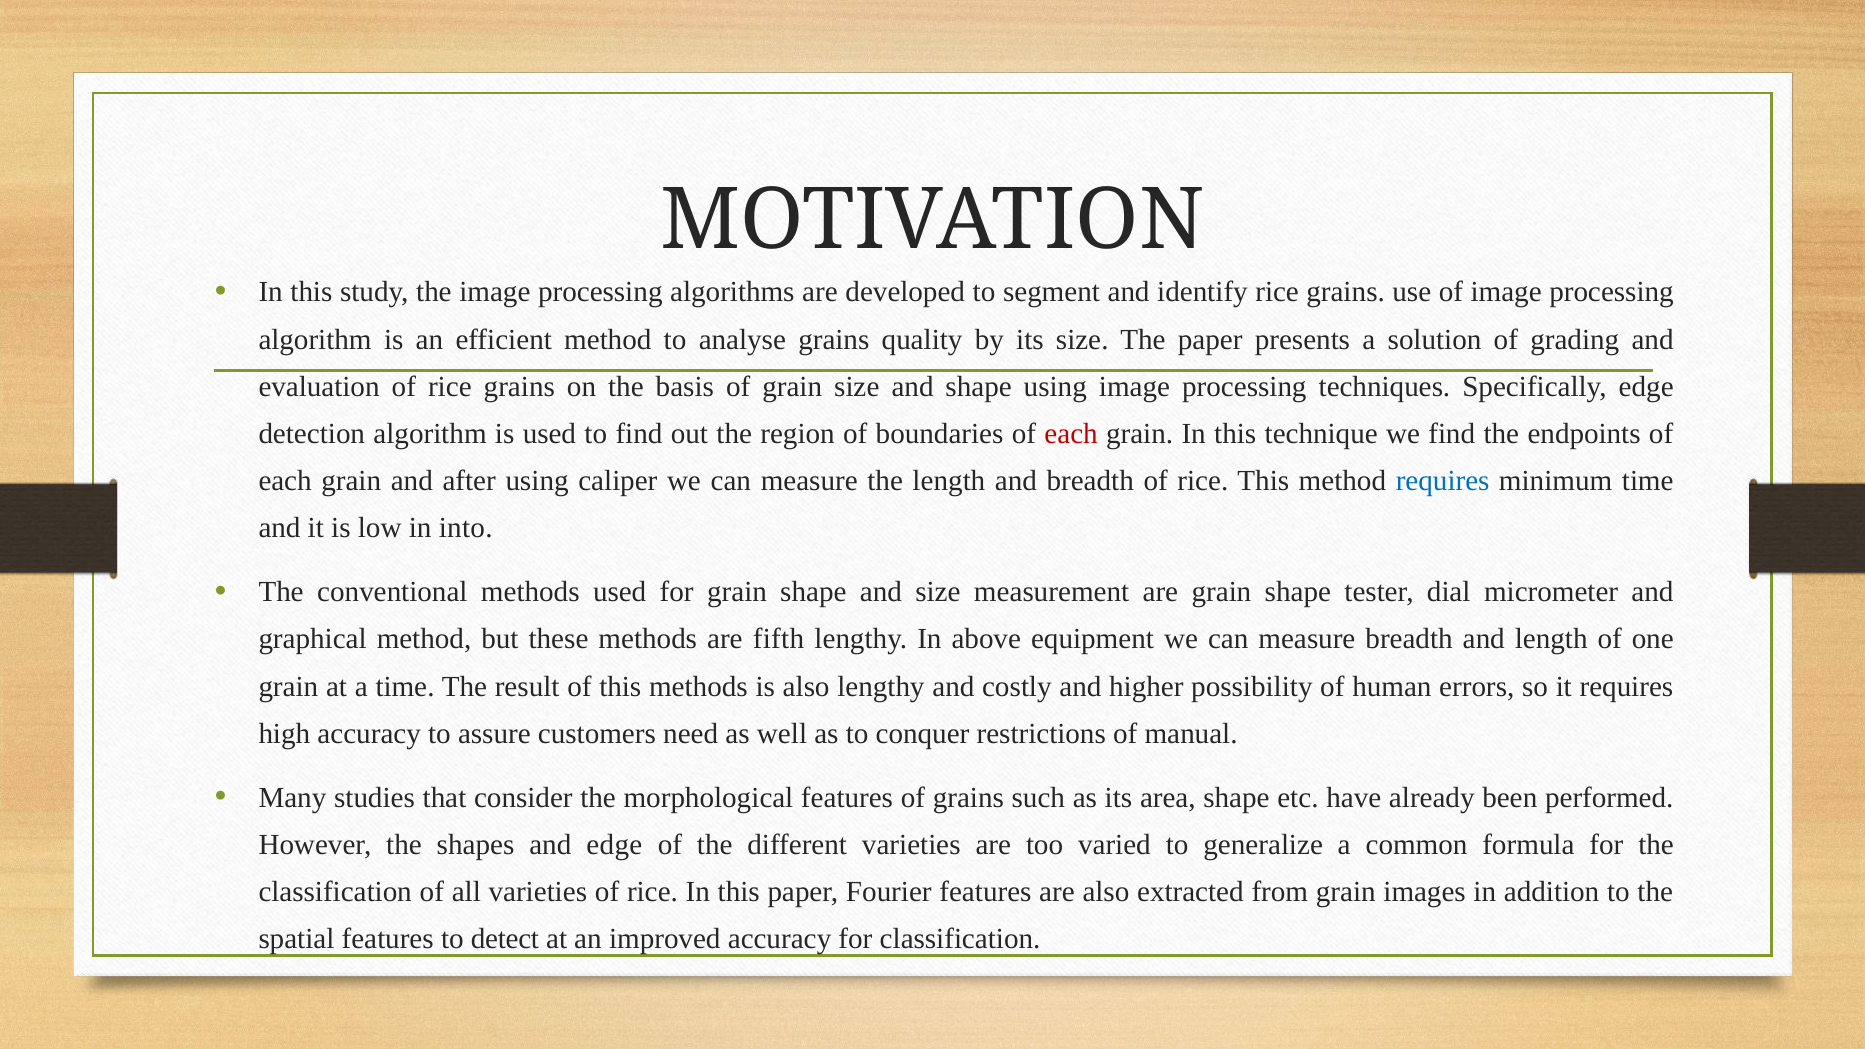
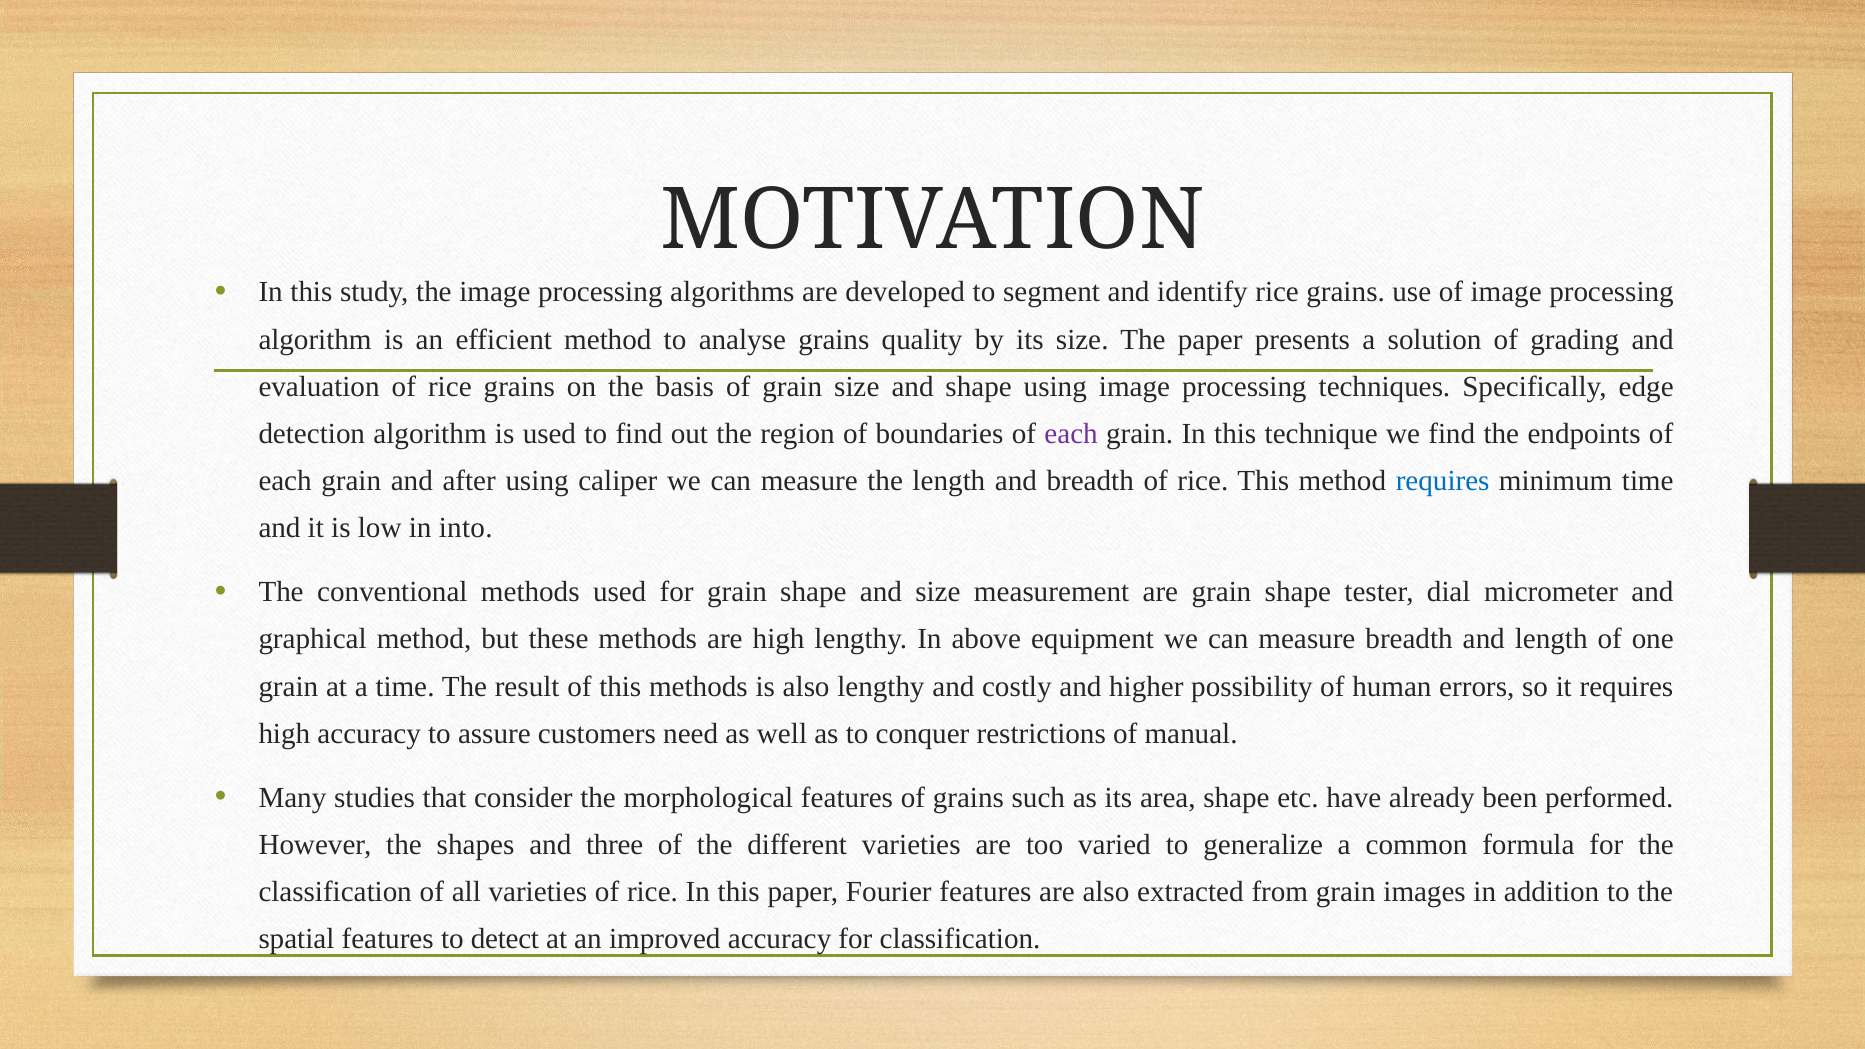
each colour: red -> purple (1071, 434)
are fifth: fifth -> high (779, 639)
and edge: edge -> three (615, 845)
